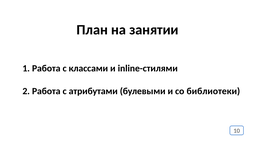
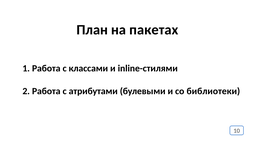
занятии: занятии -> пакетах (154, 30)
